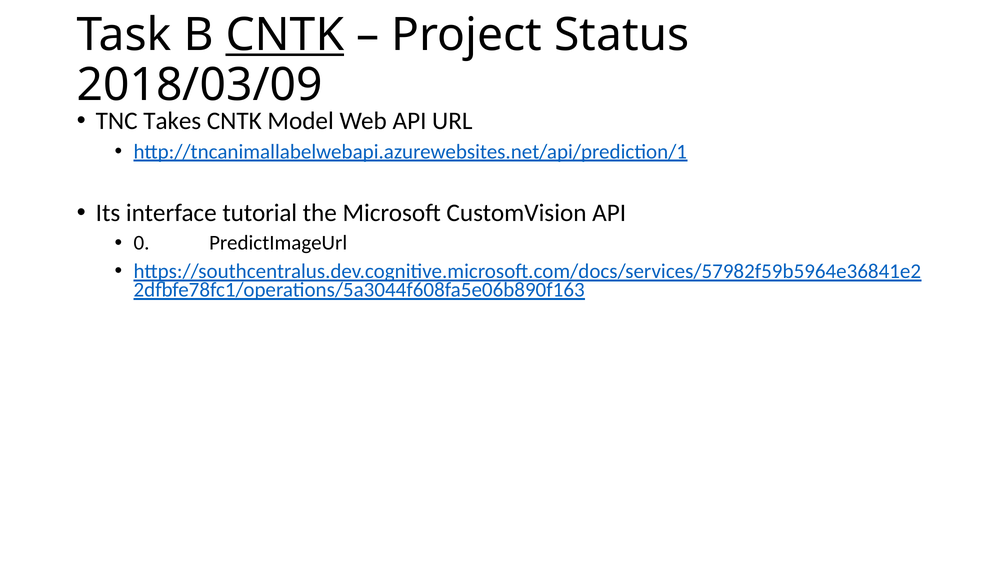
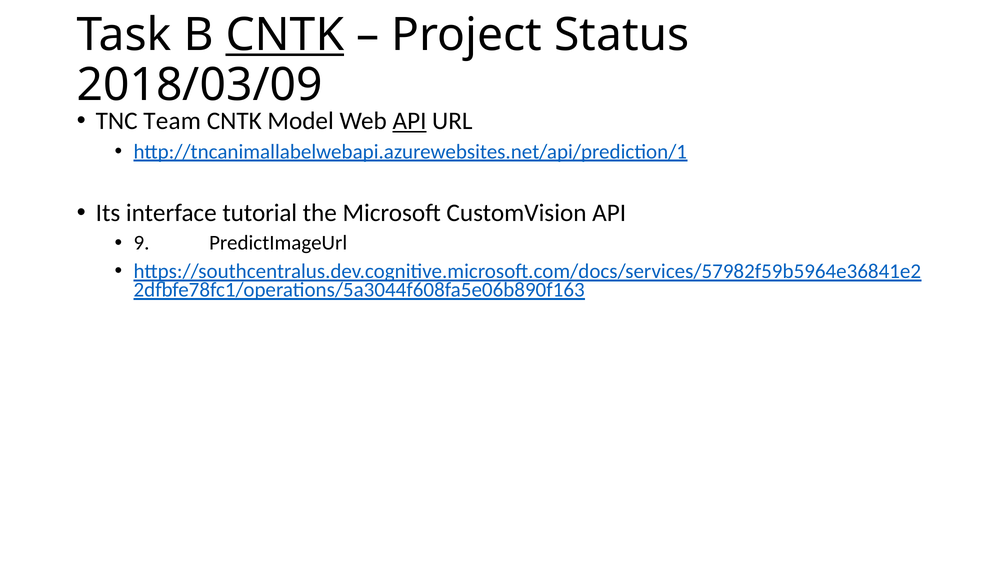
Takes: Takes -> Team (172, 121)
API underline: none -> present (410, 121)
0: 0 -> 9 (142, 243)
